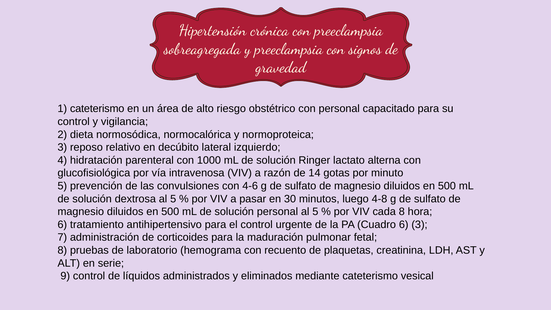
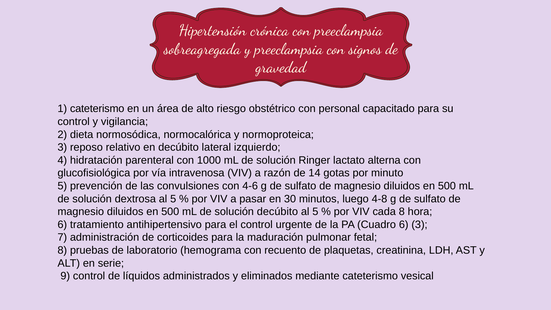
solución personal: personal -> decúbito (277, 212)
